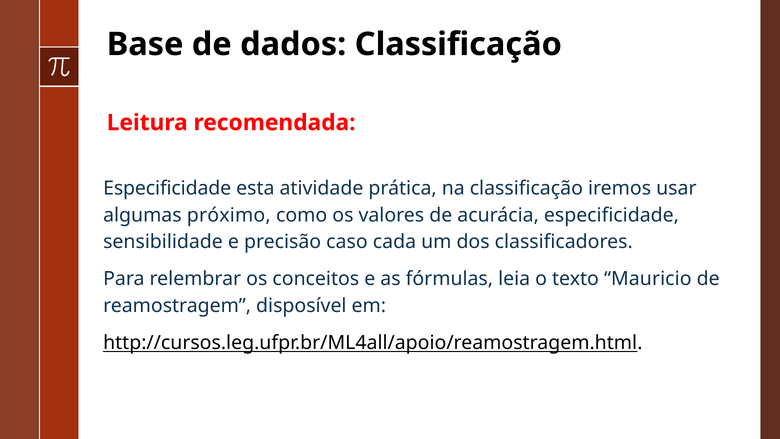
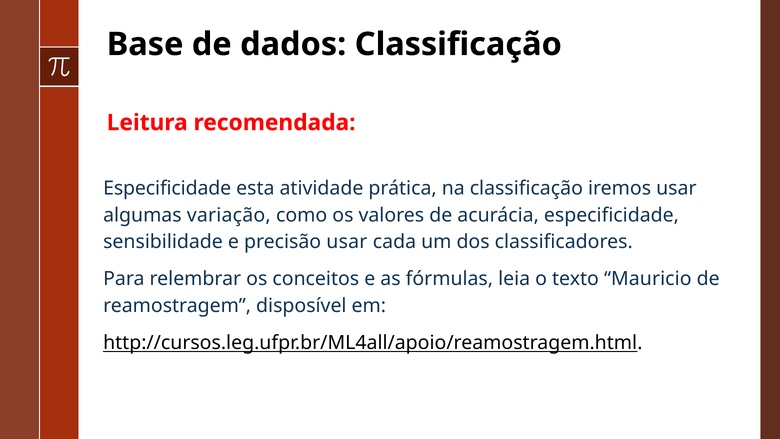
próximo: próximo -> variação (229, 215)
precisão caso: caso -> usar (347, 242)
